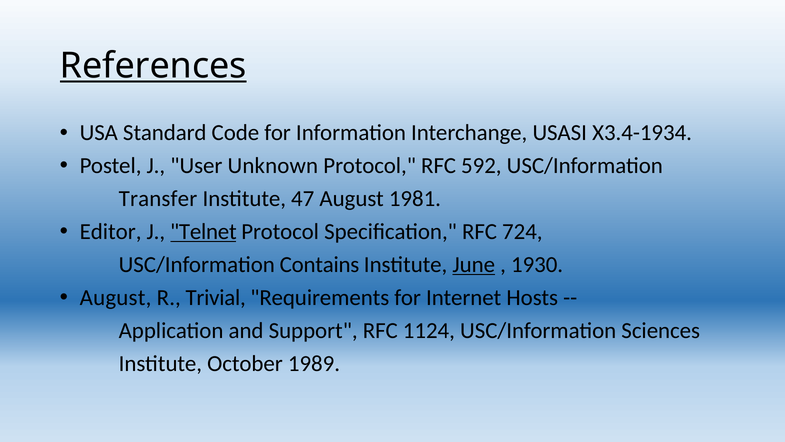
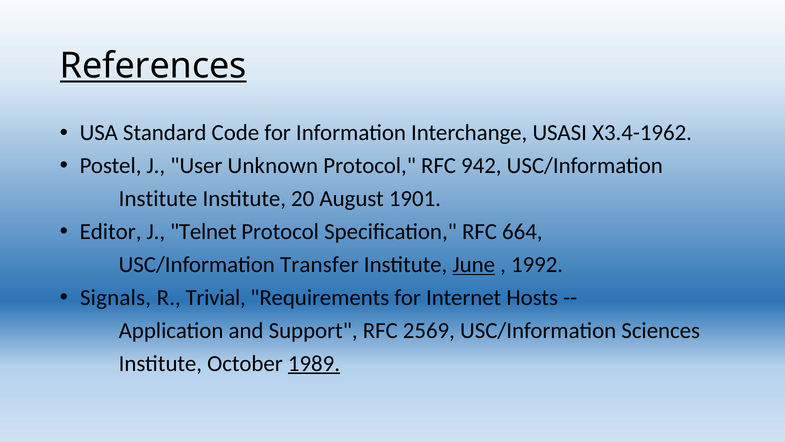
X3.4-1934: X3.4-1934 -> X3.4-1962 (642, 133)
592: 592 -> 942 (481, 166)
Transfer: Transfer -> Institute (158, 199)
47: 47 -> 20 (303, 199)
1981: 1981 -> 1901 (415, 199)
Telnet underline: present -> none (203, 231)
724: 724 -> 664 (522, 231)
Contains: Contains -> Transfer (319, 264)
1930: 1930 -> 1992 (537, 264)
August: August -> Signals (116, 297)
1124: 1124 -> 2569 (429, 330)
1989 underline: none -> present (314, 363)
